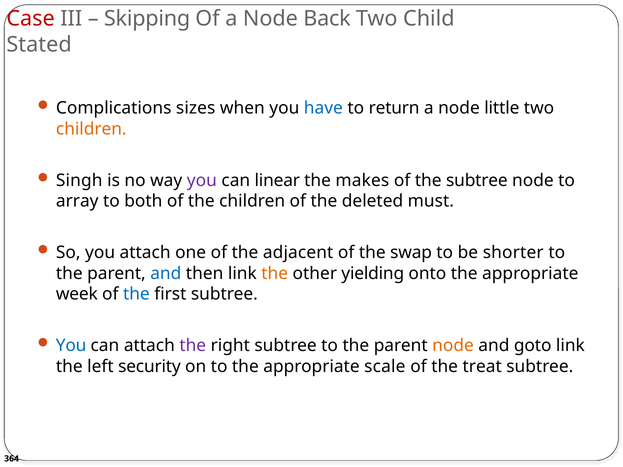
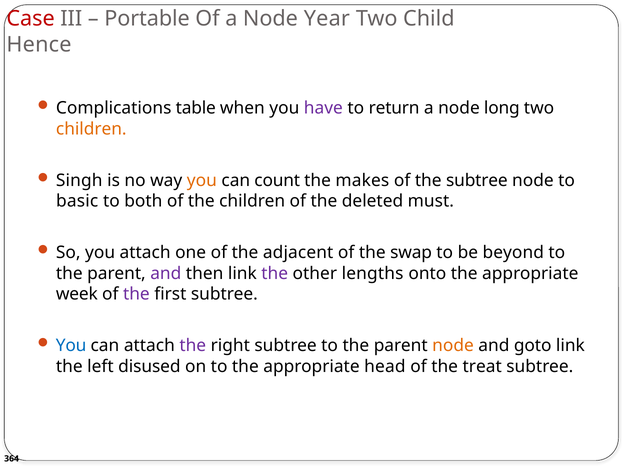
Skipping: Skipping -> Portable (147, 19)
Back: Back -> Year (327, 19)
Stated: Stated -> Hence (39, 45)
sizes: sizes -> table (196, 108)
have colour: blue -> purple (323, 108)
little: little -> long (502, 108)
you colour: purple -> orange (202, 180)
linear: linear -> count (277, 180)
array: array -> basic (77, 201)
shorter: shorter -> beyond (513, 253)
and colour: blue -> purple (166, 274)
the colour: orange -> purple (275, 274)
yielding: yielding -> lengths (373, 274)
the colour: blue -> purple (136, 294)
security: security -> disused (149, 367)
scale: scale -> head (385, 367)
